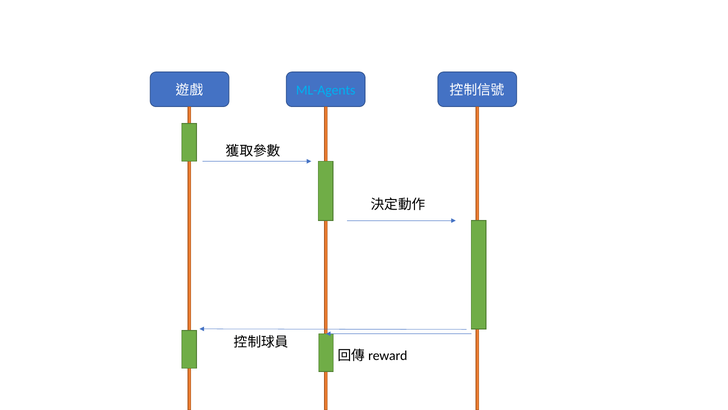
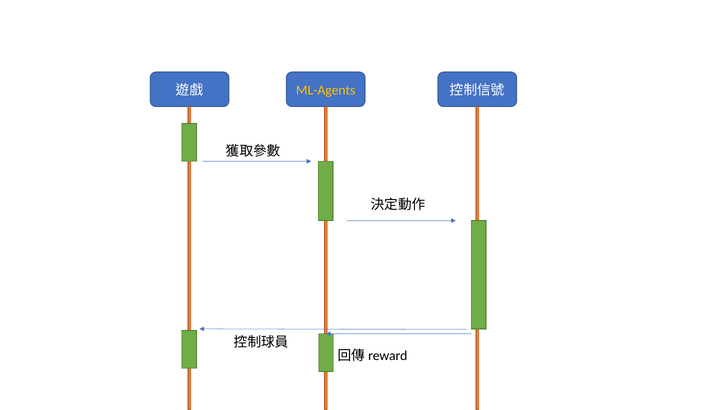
ML-Agents colour: light blue -> yellow (326, 90)
